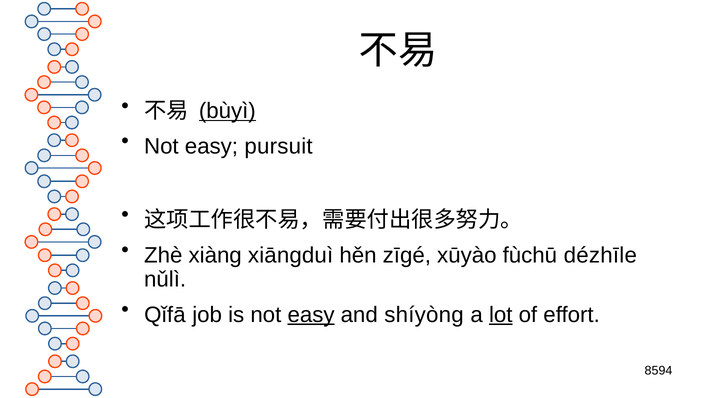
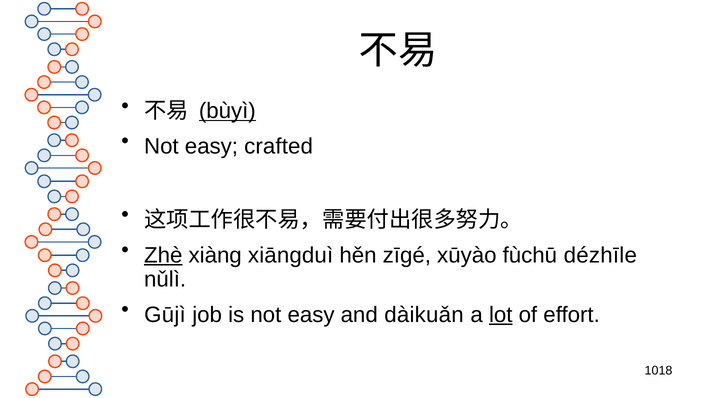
pursuit: pursuit -> crafted (279, 146)
Zhè underline: none -> present (163, 255)
Qǐfā: Qǐfā -> Gūjì (165, 315)
easy underline: present -> none (311, 315)
shíyòng: shíyòng -> dàikuǎn (424, 315)
8594: 8594 -> 1018 (659, 371)
